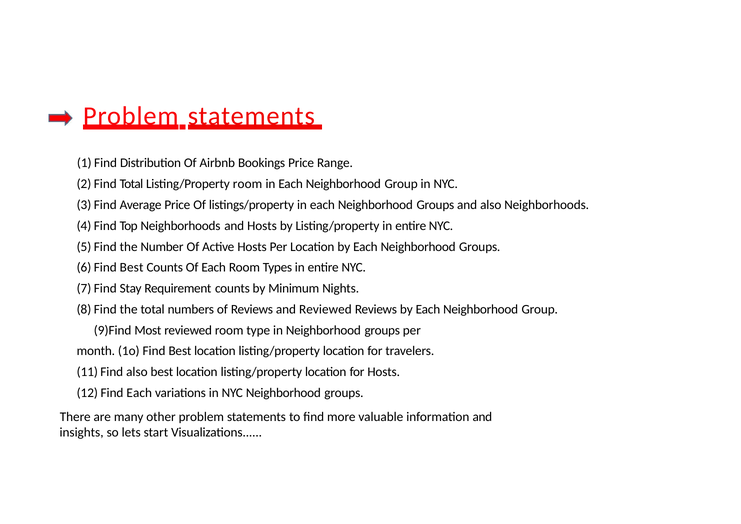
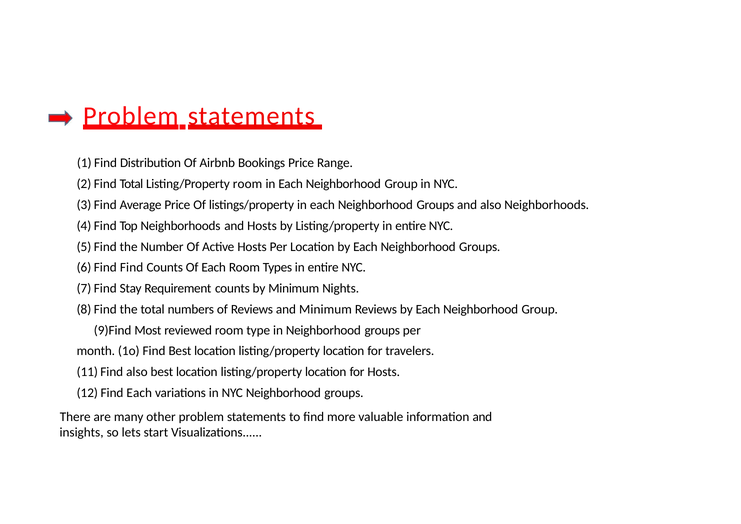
Best: Best -> Find (132, 268)
and Reviewed: Reviewed -> Minimum (325, 310)
